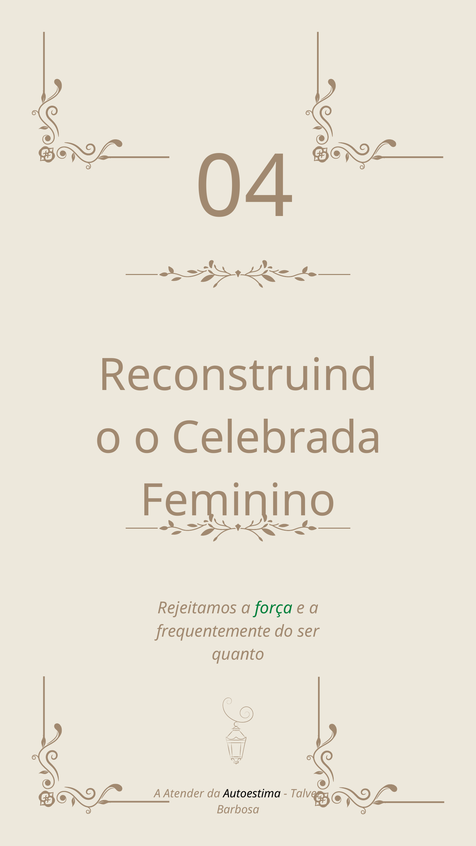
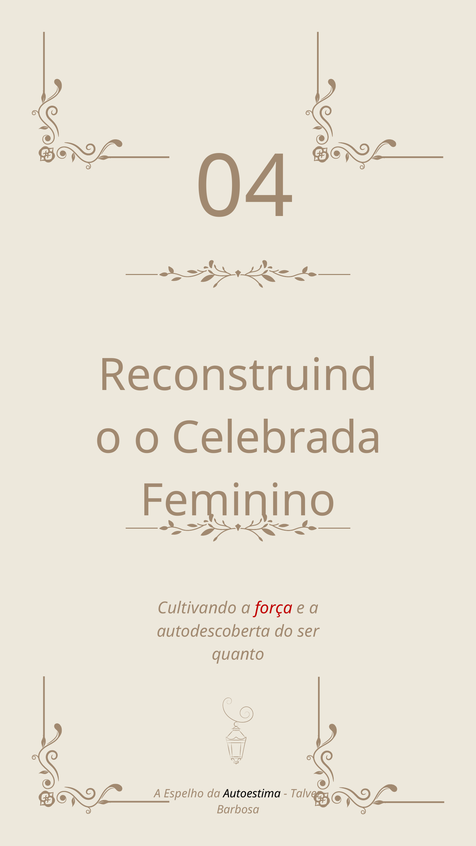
Rejeitamos: Rejeitamos -> Cultivando (197, 608)
força colour: green -> red (274, 608)
frequentemente: frequentemente -> autodescoberta (213, 631)
Atender: Atender -> Espelho (184, 794)
